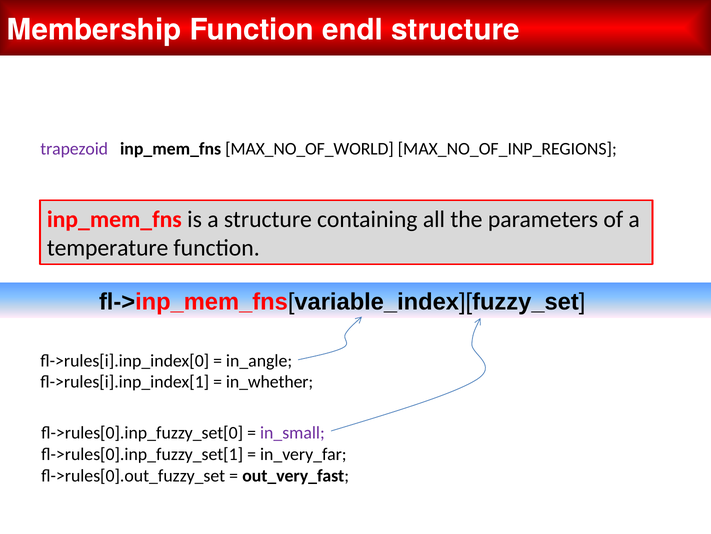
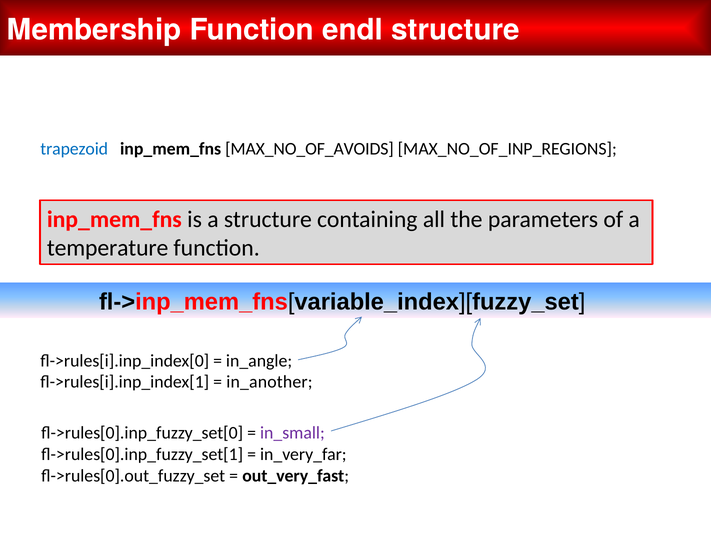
trapezoid colour: purple -> blue (74, 149)
MAX_NO_OF_WORLD: MAX_NO_OF_WORLD -> MAX_NO_OF_AVOIDS (309, 149)
in_whether: in_whether -> in_another (269, 382)
